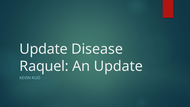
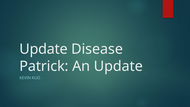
Raquel: Raquel -> Patrick (44, 66)
